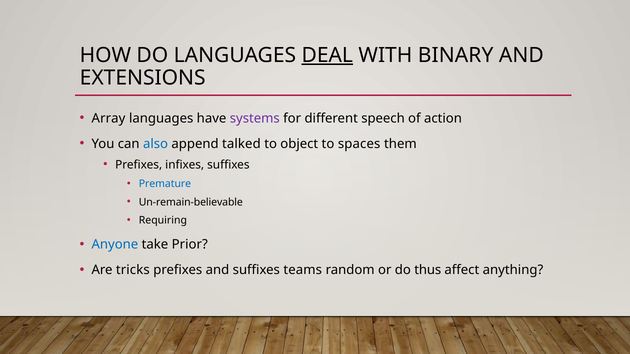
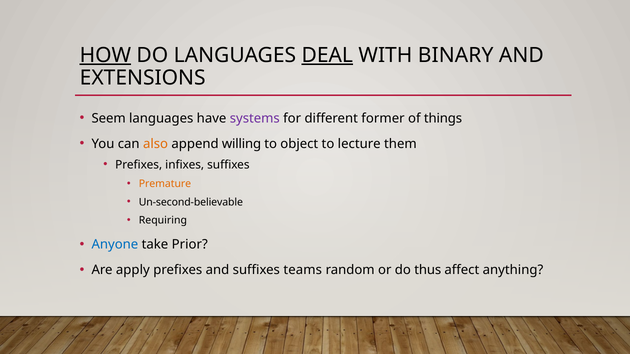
HOW underline: none -> present (105, 55)
Array: Array -> Seem (109, 118)
speech: speech -> former (383, 118)
action: action -> things (443, 118)
also colour: blue -> orange (156, 144)
talked: talked -> willing (242, 144)
spaces: spaces -> lecture (359, 144)
Premature colour: blue -> orange (165, 184)
Un-remain-believable: Un-remain-believable -> Un-second-believable (191, 202)
tricks: tricks -> apply (133, 270)
